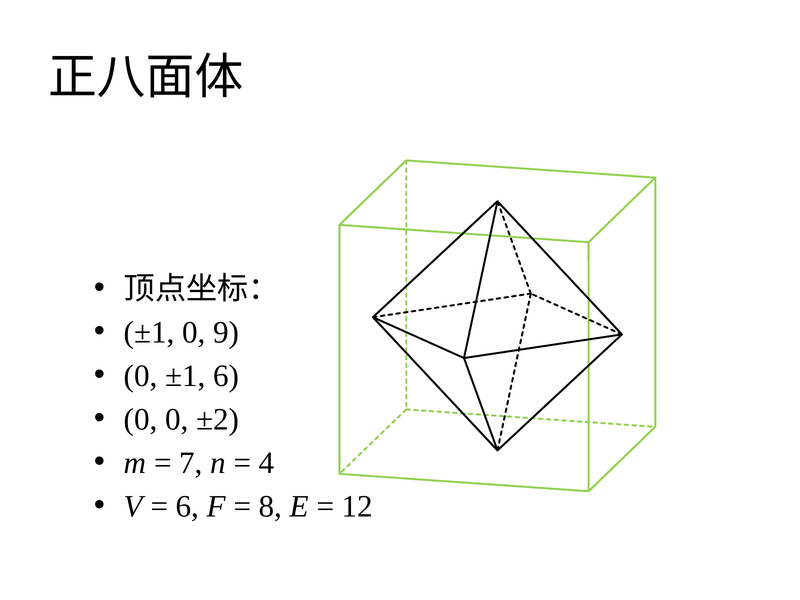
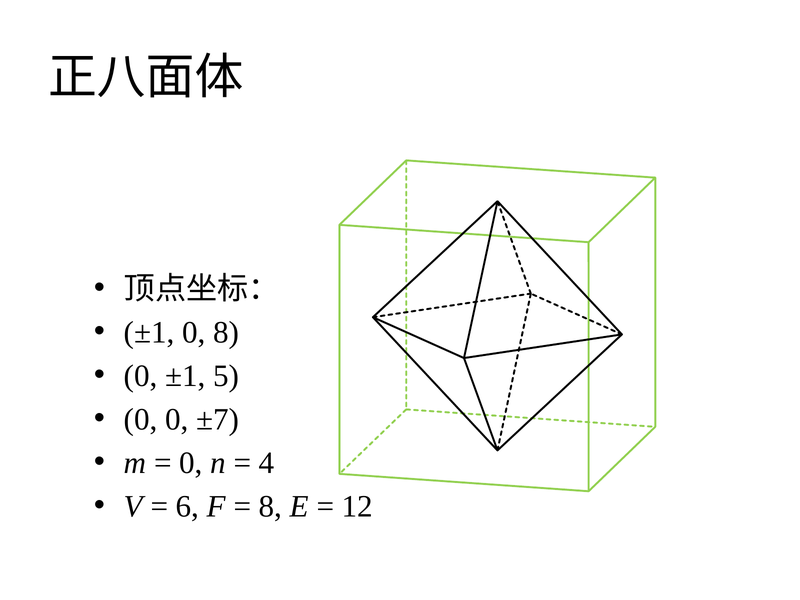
0 9: 9 -> 8 (226, 332)
±1 6: 6 -> 5 (226, 376)
±2: ±2 -> ±7 (218, 419)
7: 7 -> 0 (191, 463)
